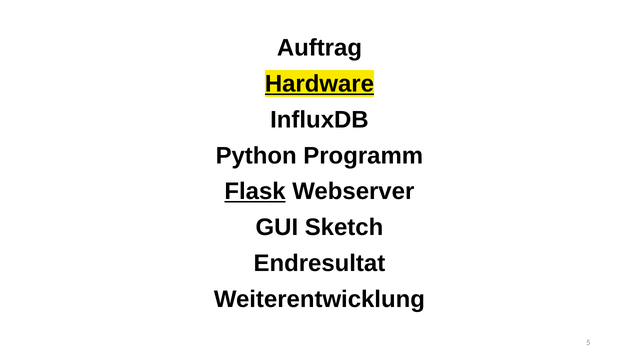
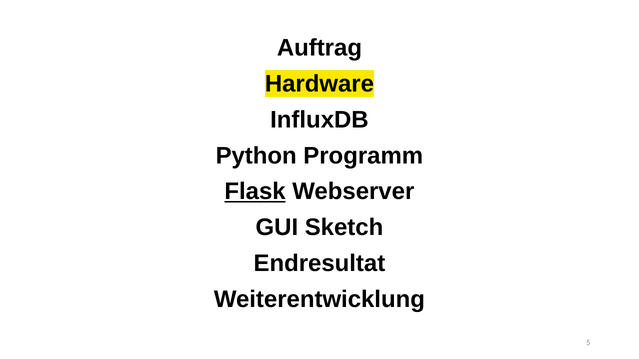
Hardware underline: present -> none (319, 84)
